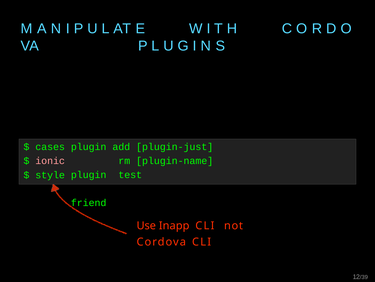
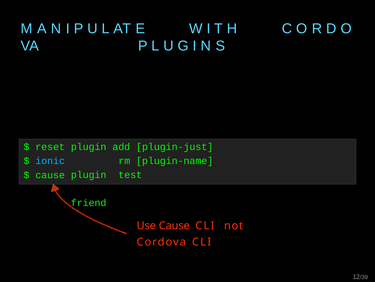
cases: cases -> reset (50, 147)
ionic colour: pink -> light blue (50, 160)
style: style -> cause (50, 175)
Use Inapp: Inapp -> Cause (174, 225)
